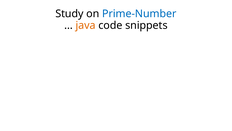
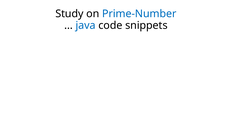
java colour: orange -> blue (86, 25)
